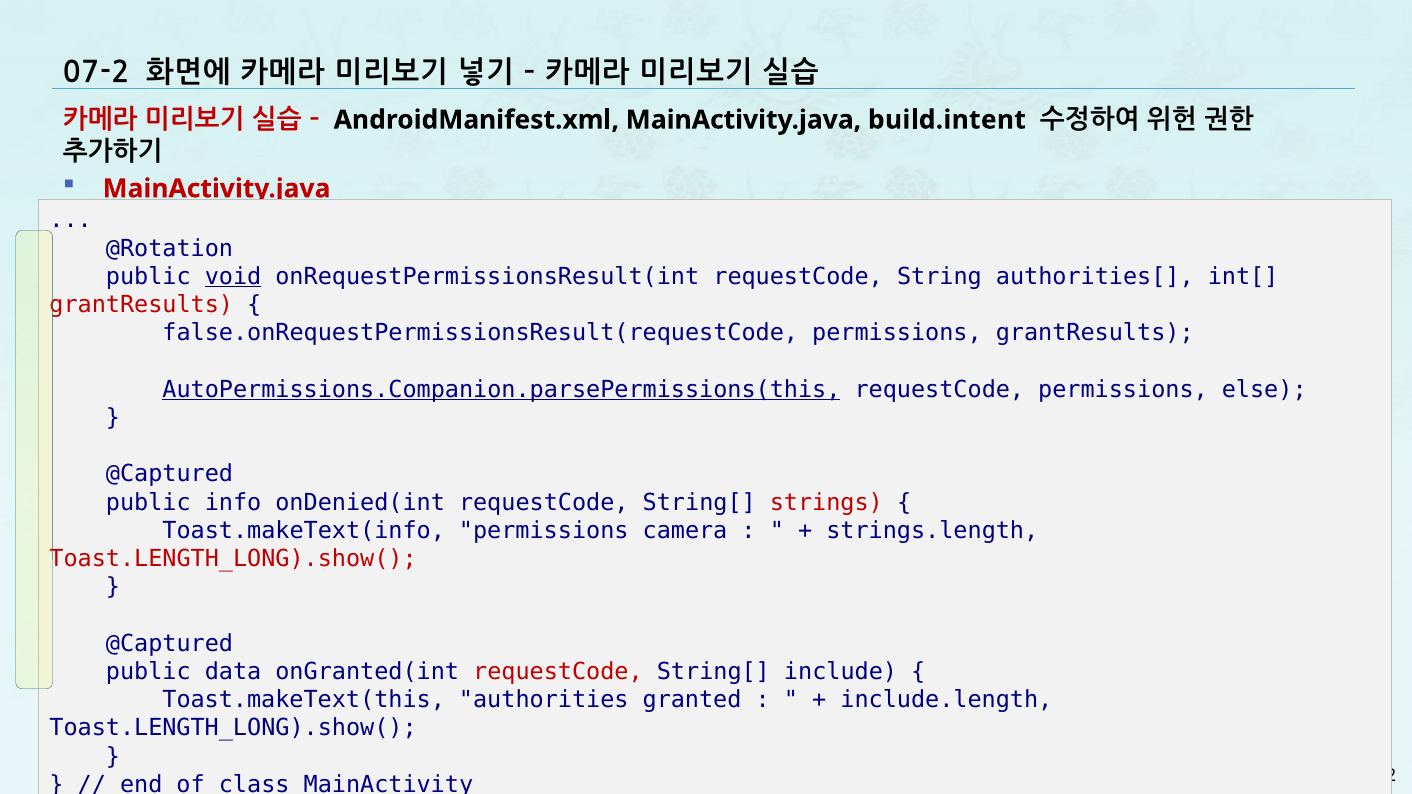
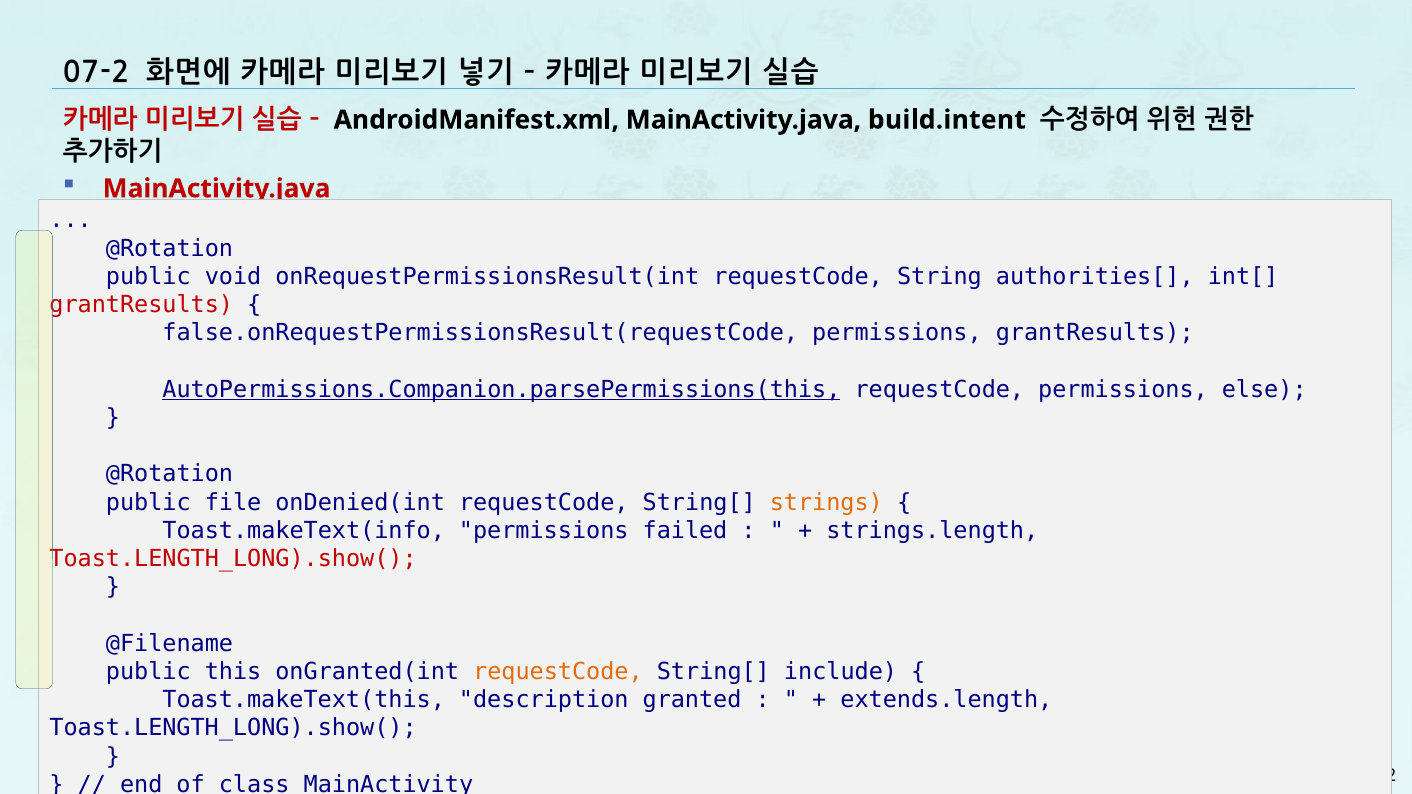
void underline: present -> none (233, 277)
@Captured: @Captured -> @Rotation (169, 474)
info: info -> file (233, 503)
strings colour: red -> orange (826, 503)
camera: camera -> failed (685, 531)
@Captured: @Captured -> @Filename (169, 644)
data: data -> this (233, 672)
requestCode colour: red -> orange (558, 672)
authorities: authorities -> description (544, 700)
include.length: include.length -> extends.length (946, 700)
